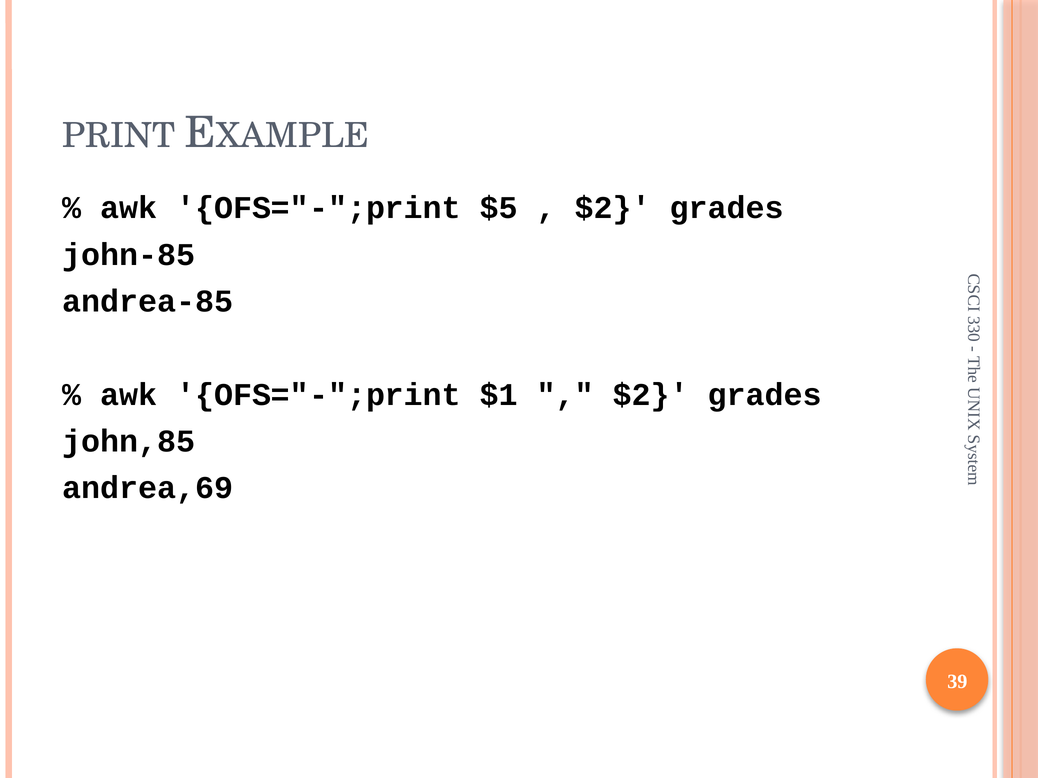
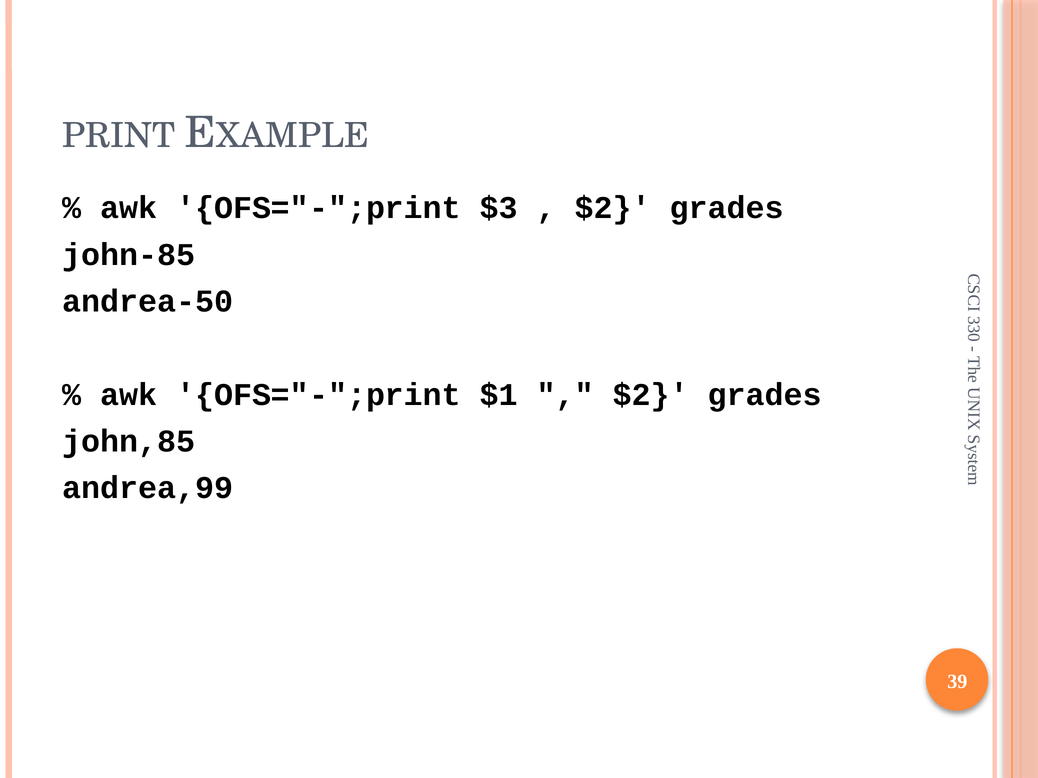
$5: $5 -> $3 (499, 208)
andrea-85: andrea-85 -> andrea-50 (148, 302)
andrea,69: andrea,69 -> andrea,99 (148, 488)
